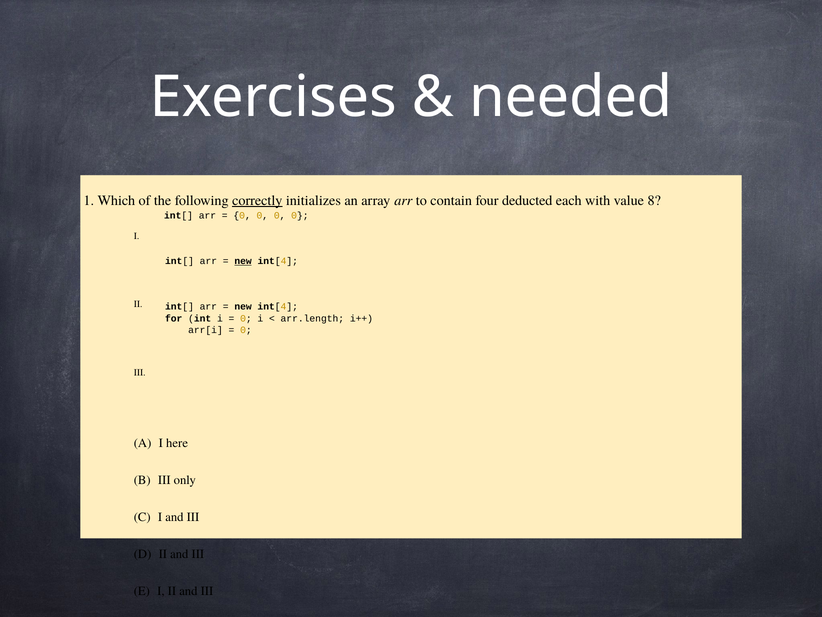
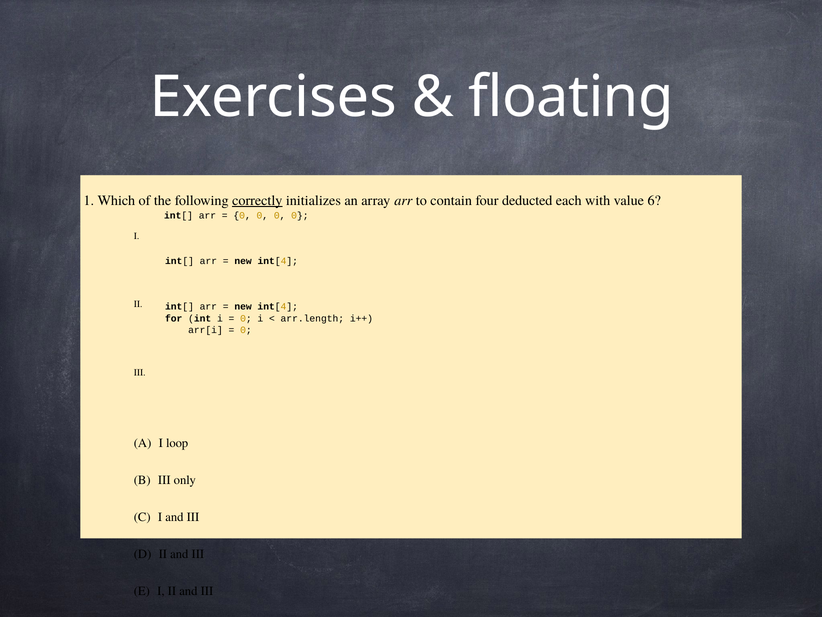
needed: needed -> floating (571, 97)
8: 8 -> 6 (654, 200)
new underline: present -> none (243, 261)
here: here -> loop (177, 443)
